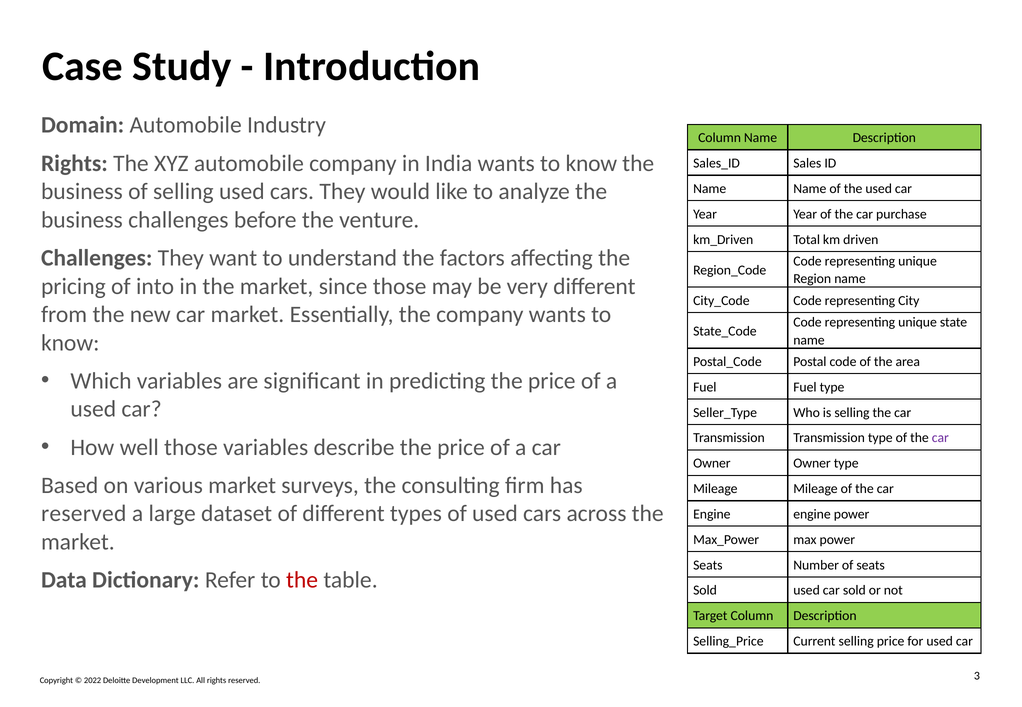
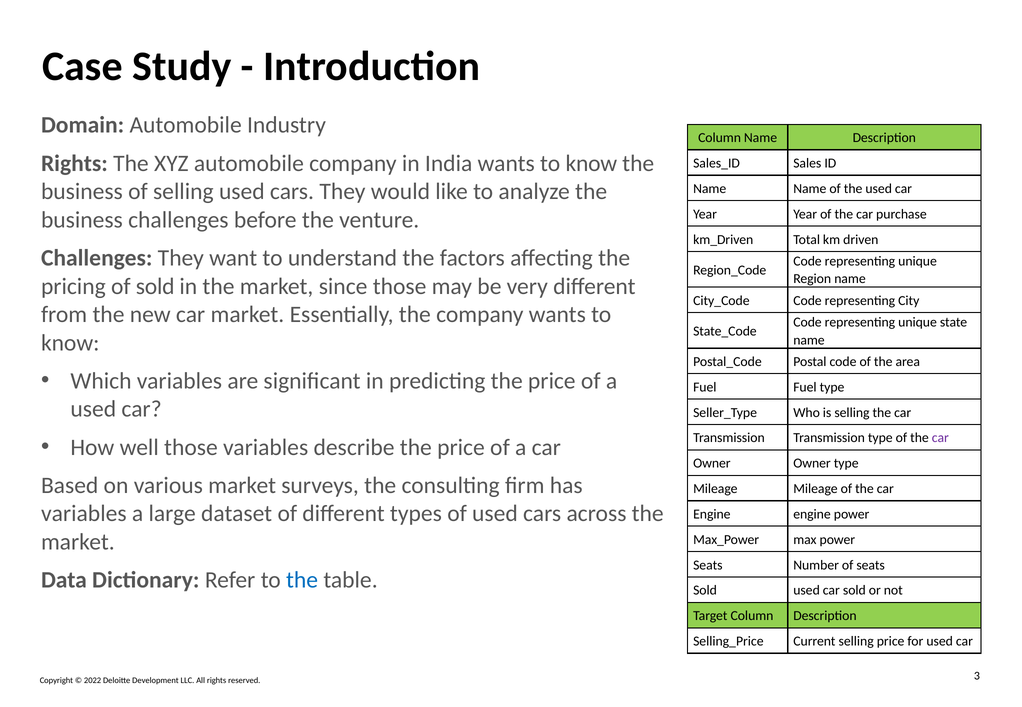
of into: into -> sold (155, 286)
reserved: reserved -> variables (84, 514)
the colour: red -> blue (302, 581)
